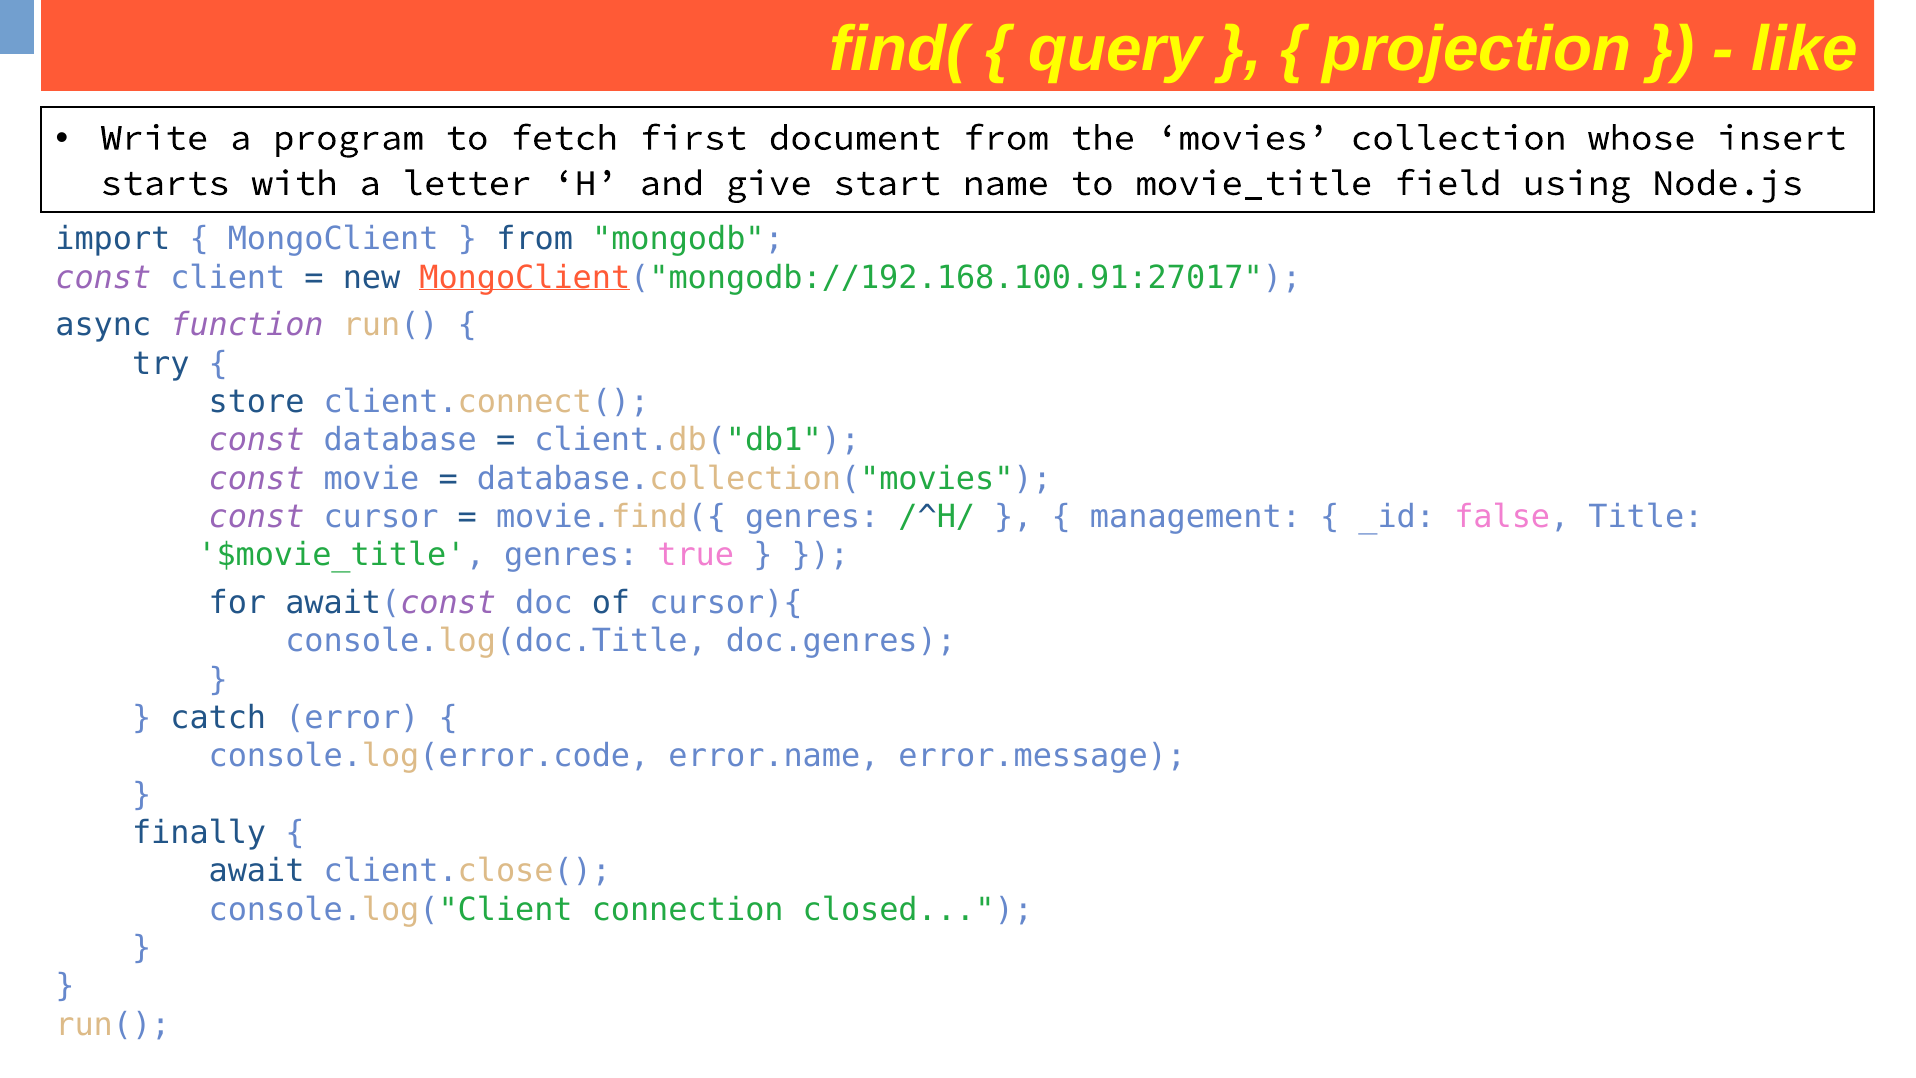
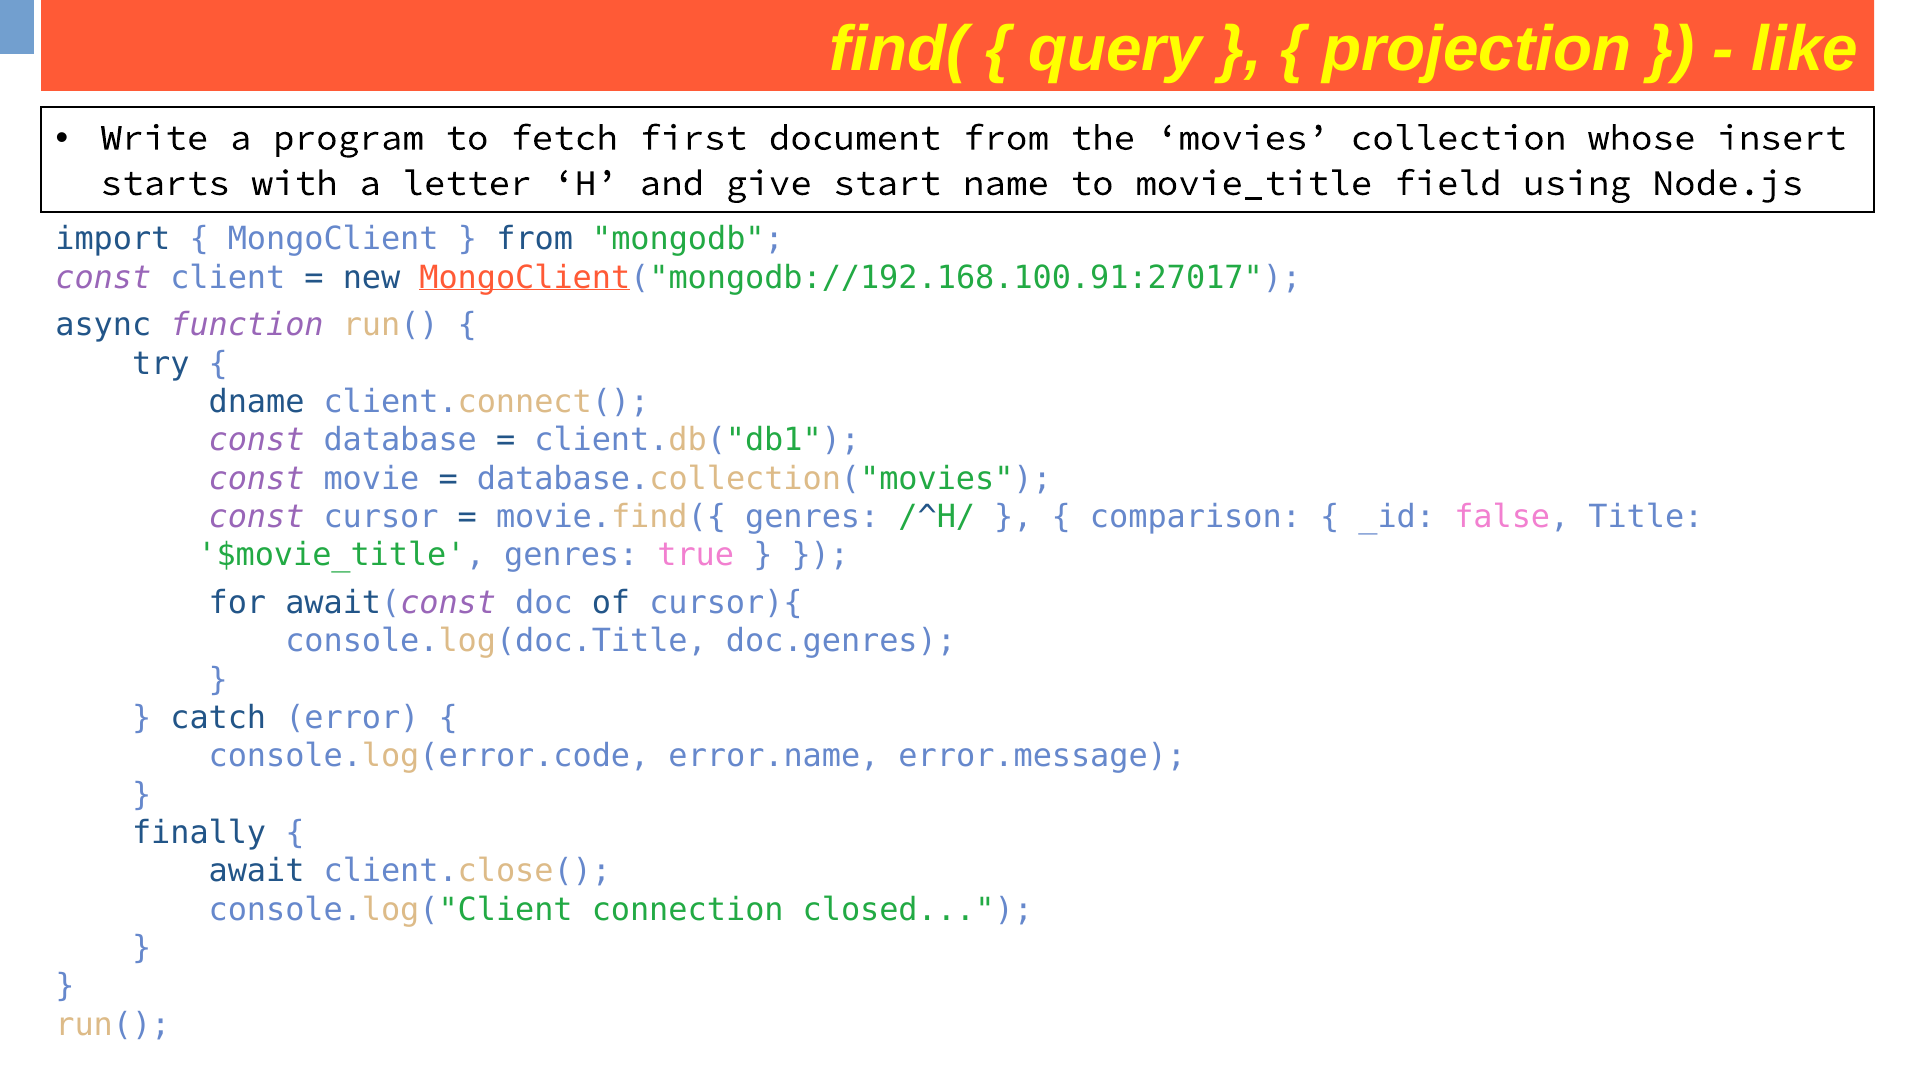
store: store -> dname (257, 402)
management: management -> comparison (1195, 517)
